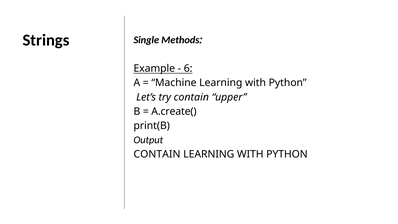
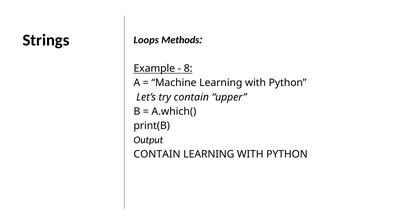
Single: Single -> Loops (146, 40)
6: 6 -> 8 (188, 68)
A.create(: A.create( -> A.which( (174, 111)
